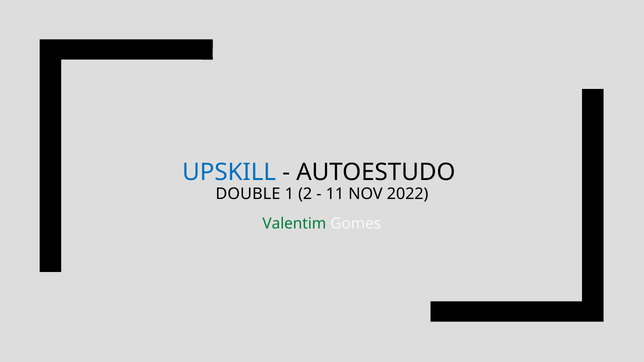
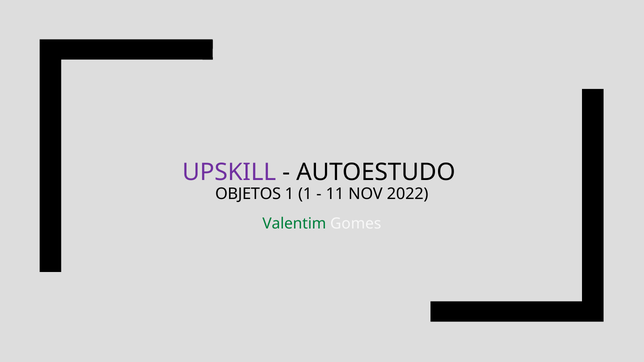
UPSKILL colour: blue -> purple (229, 173)
DOUBLE: DOUBLE -> OBJETOS (248, 194)
1 2: 2 -> 1 (305, 194)
